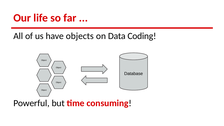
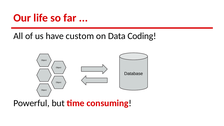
objects: objects -> custom (80, 36)
